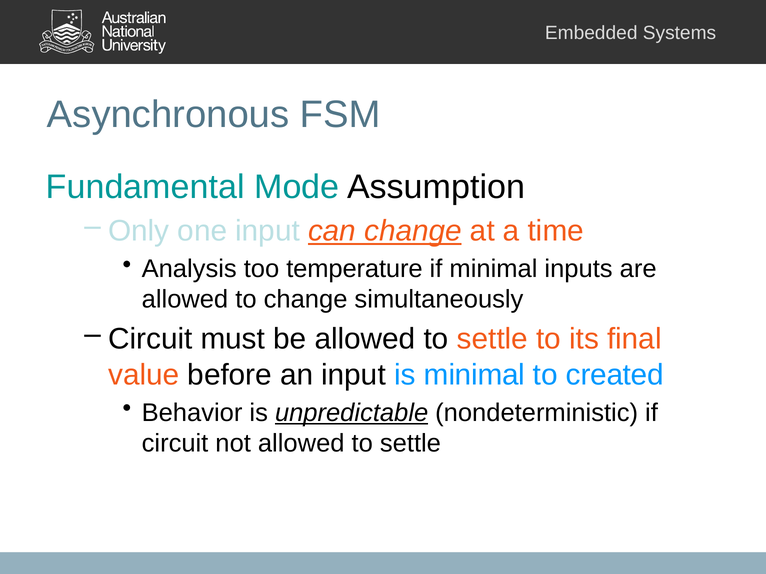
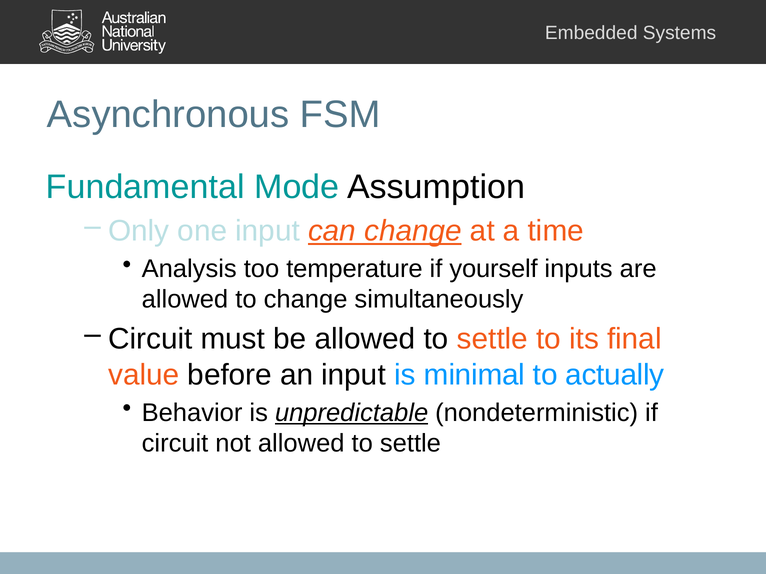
if minimal: minimal -> yourself (494, 269)
created: created -> actually (615, 375)
